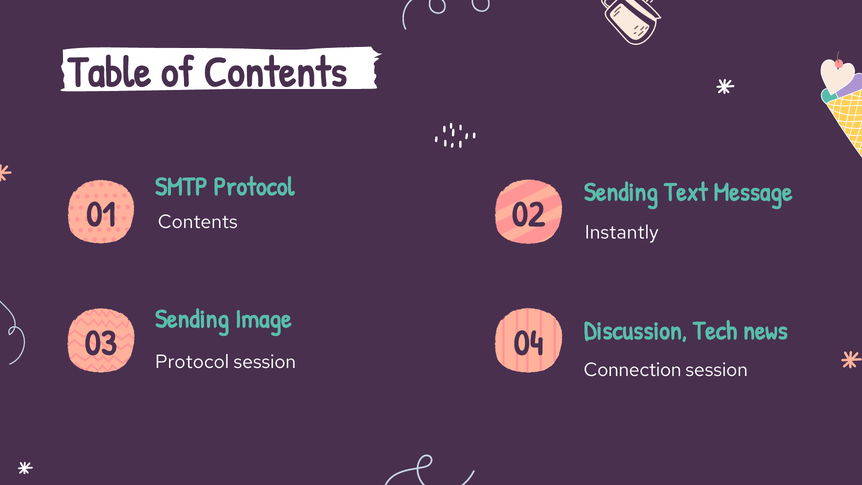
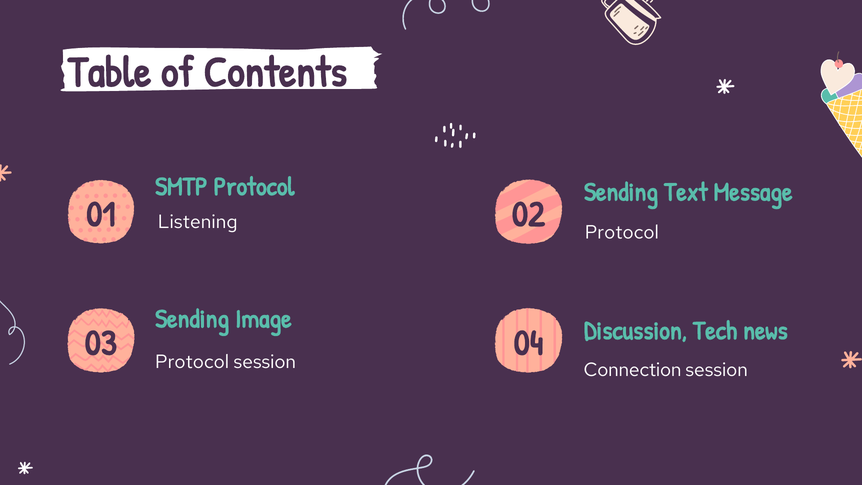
Contents: Contents -> Listening (198, 222)
Instantly: Instantly -> Protocol (622, 232)
